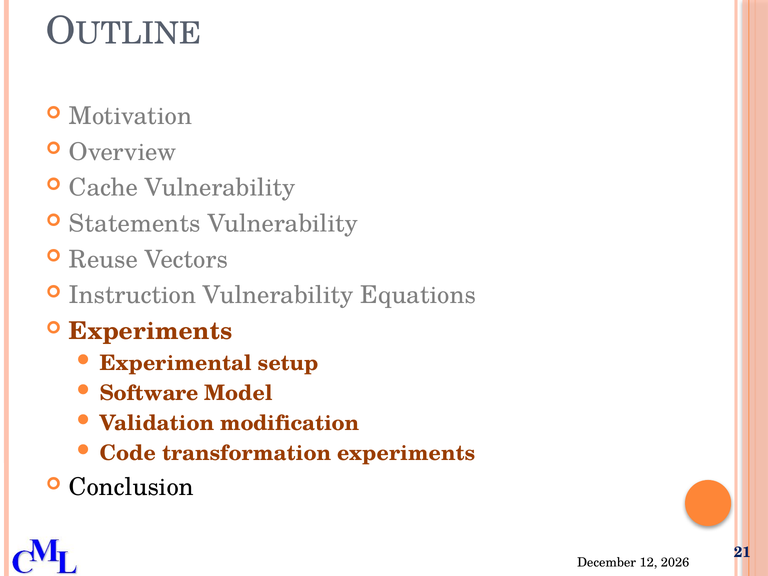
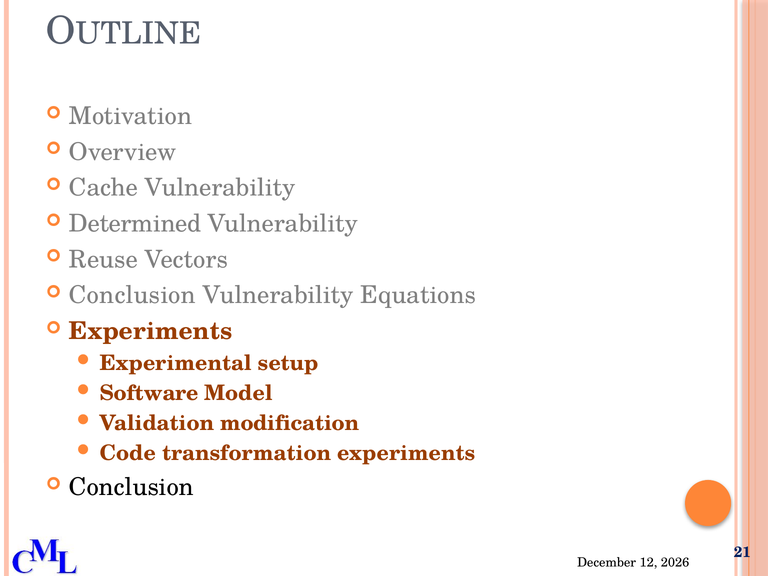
Statements: Statements -> Determined (135, 224)
Instruction: Instruction -> Conclusion (132, 295)
